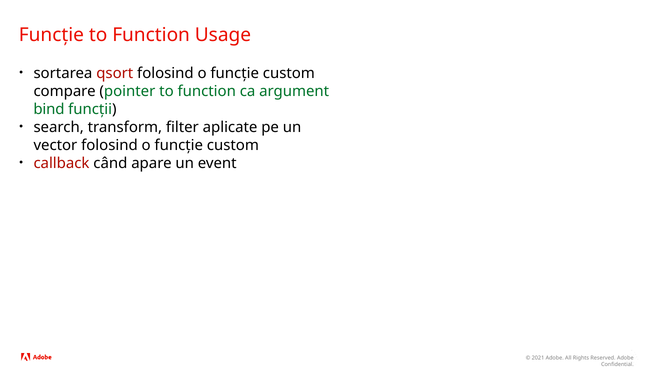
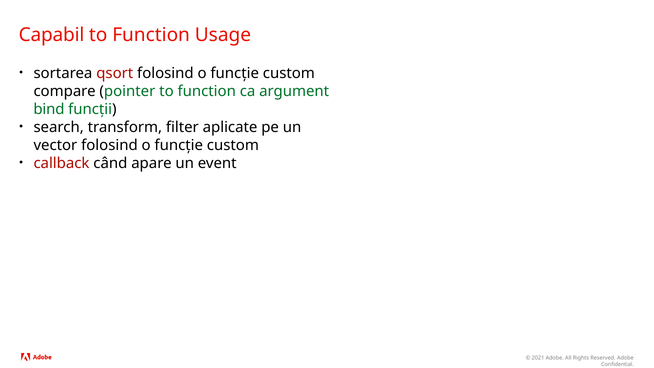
Funcție: Funcție -> Capabil (51, 35)
